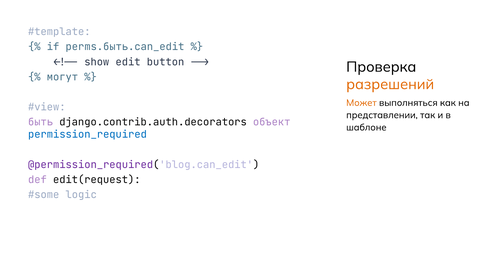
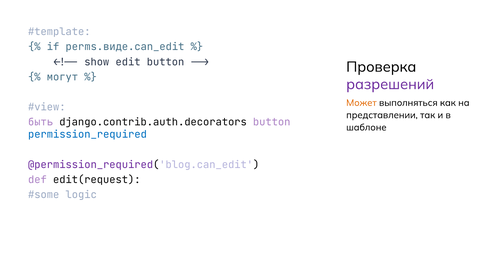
perms.быть.can_edit: perms.быть.can_edit -> perms.виде.can_edit (125, 47)
разрешений colour: orange -> purple (390, 84)
django.contrib.auth.decorators объект: объект -> button (272, 122)
